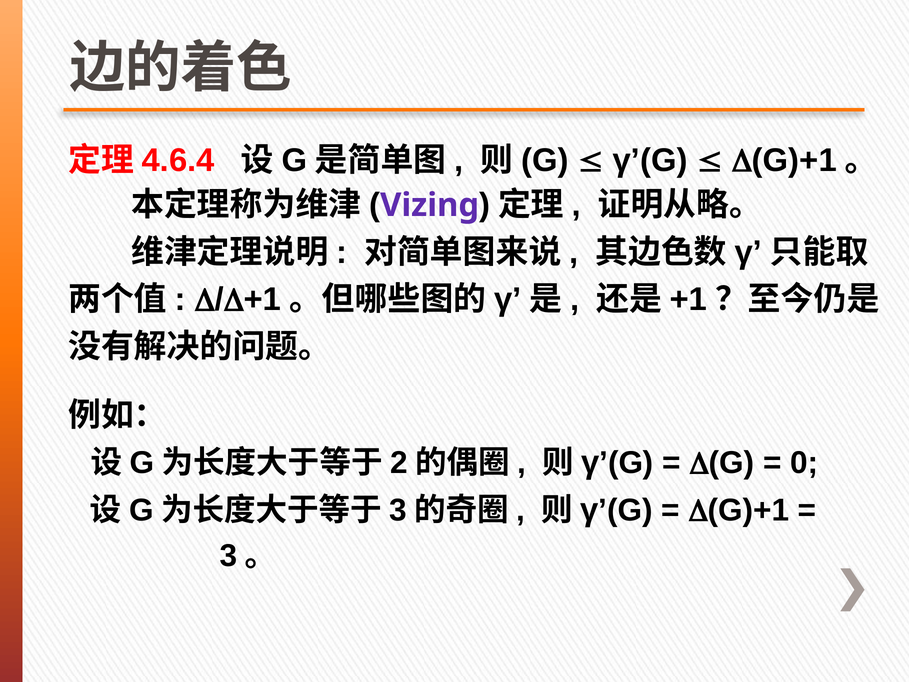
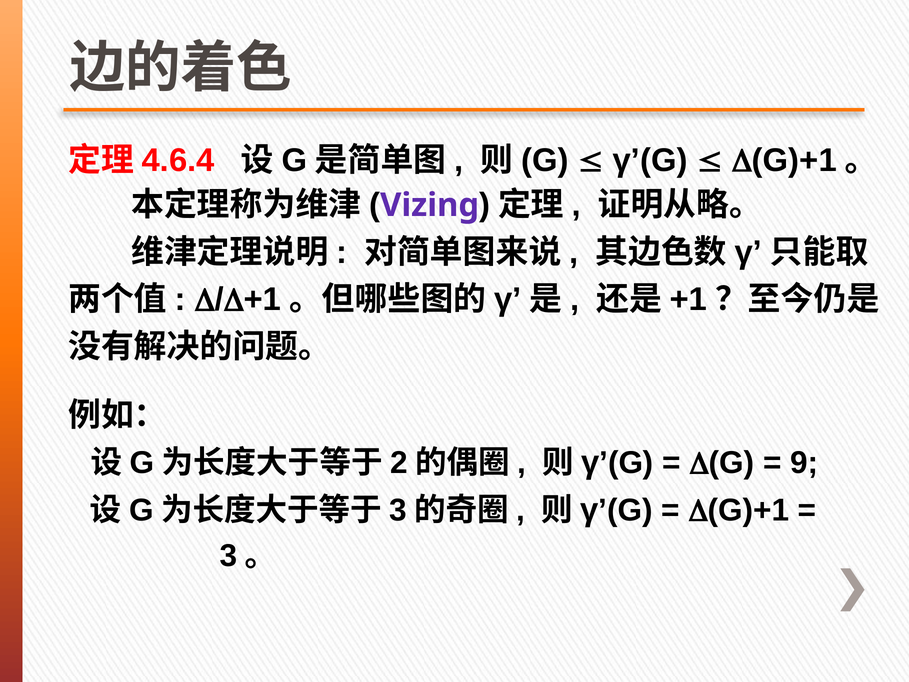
0: 0 -> 9 (804, 463)
